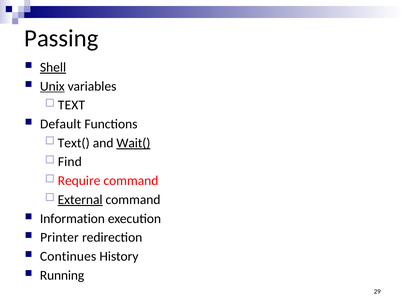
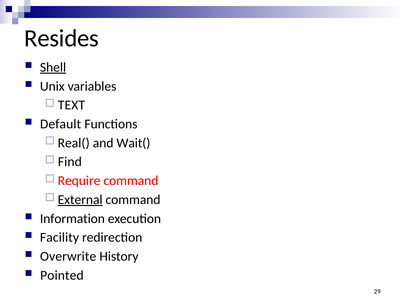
Passing: Passing -> Resides (62, 38)
Unix underline: present -> none (52, 86)
Text(: Text( -> Real( (74, 143)
Wait( underline: present -> none (133, 143)
Printer: Printer -> Facility (59, 237)
Continues: Continues -> Overwrite (68, 256)
Running: Running -> Pointed (62, 275)
